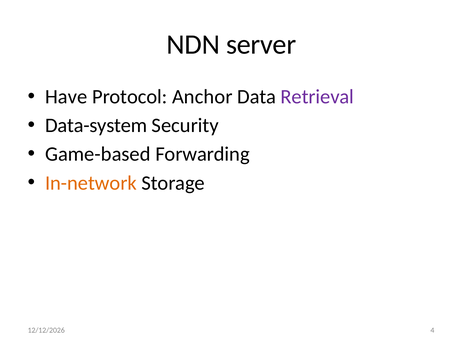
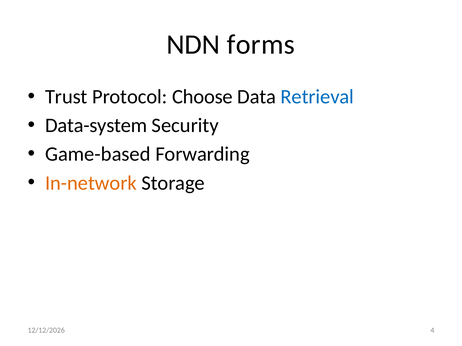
server: server -> forms (261, 45)
Have: Have -> Trust (66, 97)
Anchor: Anchor -> Choose (202, 97)
Retrieval colour: purple -> blue (317, 97)
